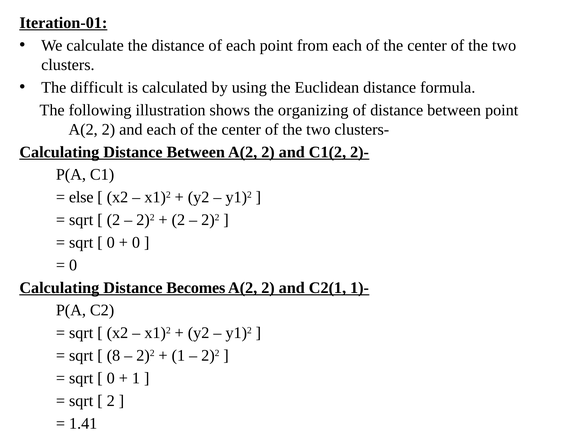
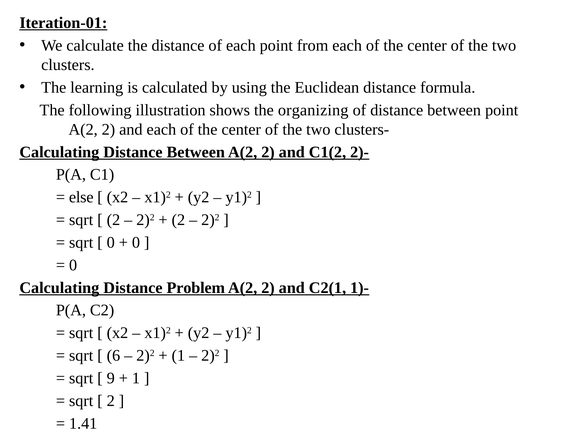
difficult: difficult -> learning (97, 87)
Becomes: Becomes -> Problem (196, 288)
8: 8 -> 6 (113, 355)
0: 0 -> 9 (111, 378)
